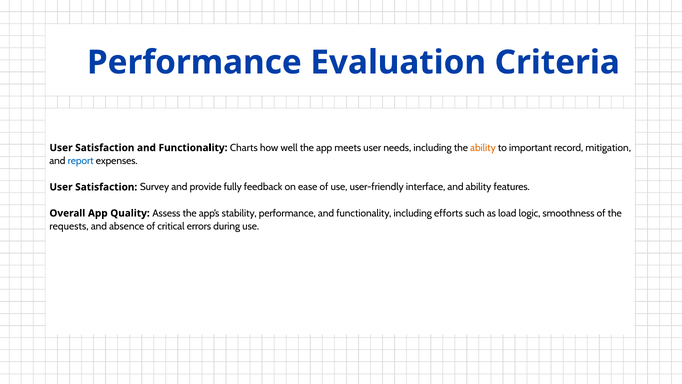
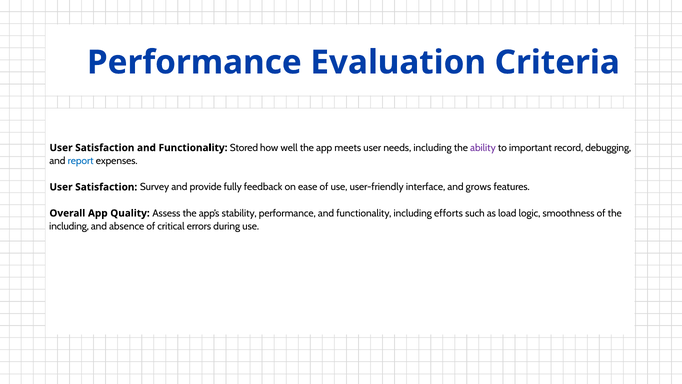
Charts: Charts -> Stored (244, 148)
ability colour: orange -> purple (483, 148)
mitigation: mitigation -> debugging (608, 148)
and ability: ability -> grows (478, 187)
requests: requests -> including (69, 226)
